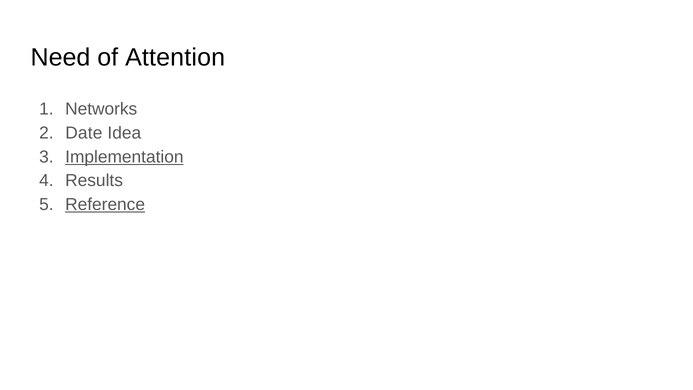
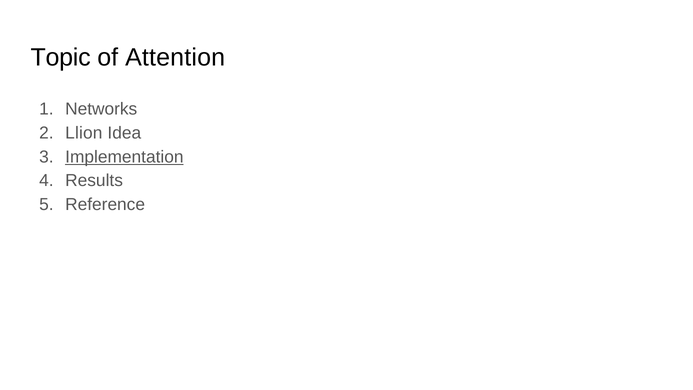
Need: Need -> Topic (61, 57)
Date: Date -> Llion (84, 133)
Reference underline: present -> none (105, 205)
